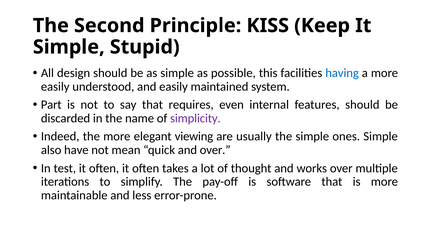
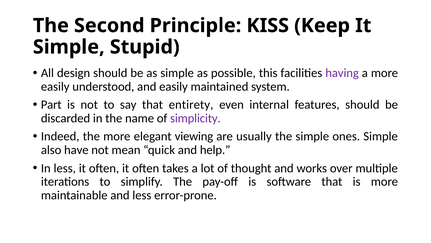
having colour: blue -> purple (342, 73)
requires: requires -> entirety (191, 105)
and over: over -> help (215, 150)
In test: test -> less (65, 168)
